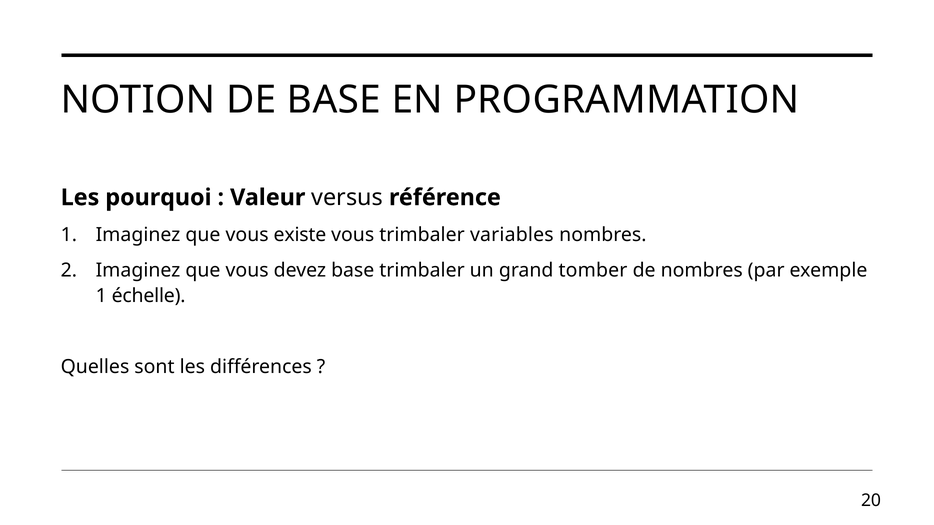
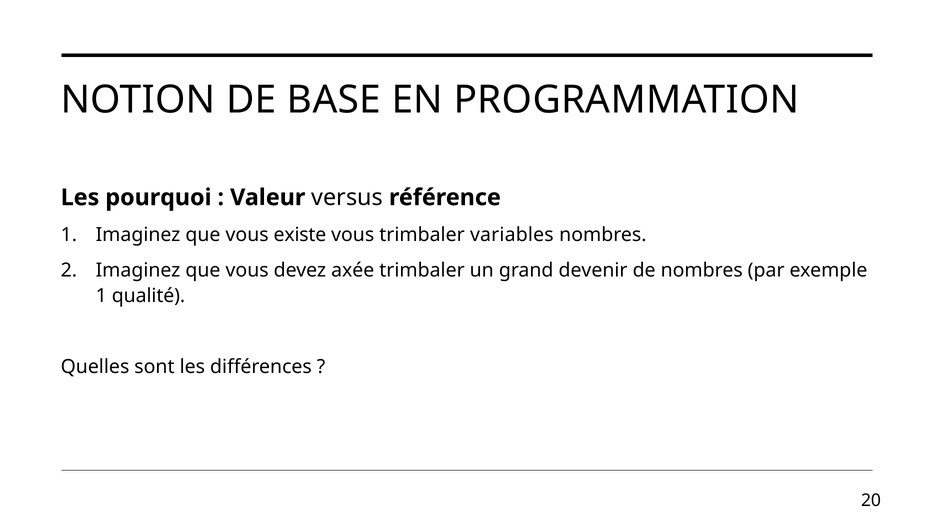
devez base: base -> axée (353, 270)
tomber: tomber -> devenir (593, 270)
échelle: échelle -> qualité (149, 296)
